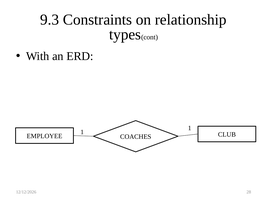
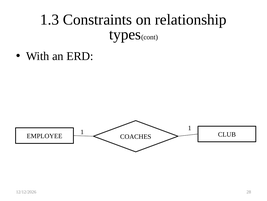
9.3: 9.3 -> 1.3 (50, 20)
